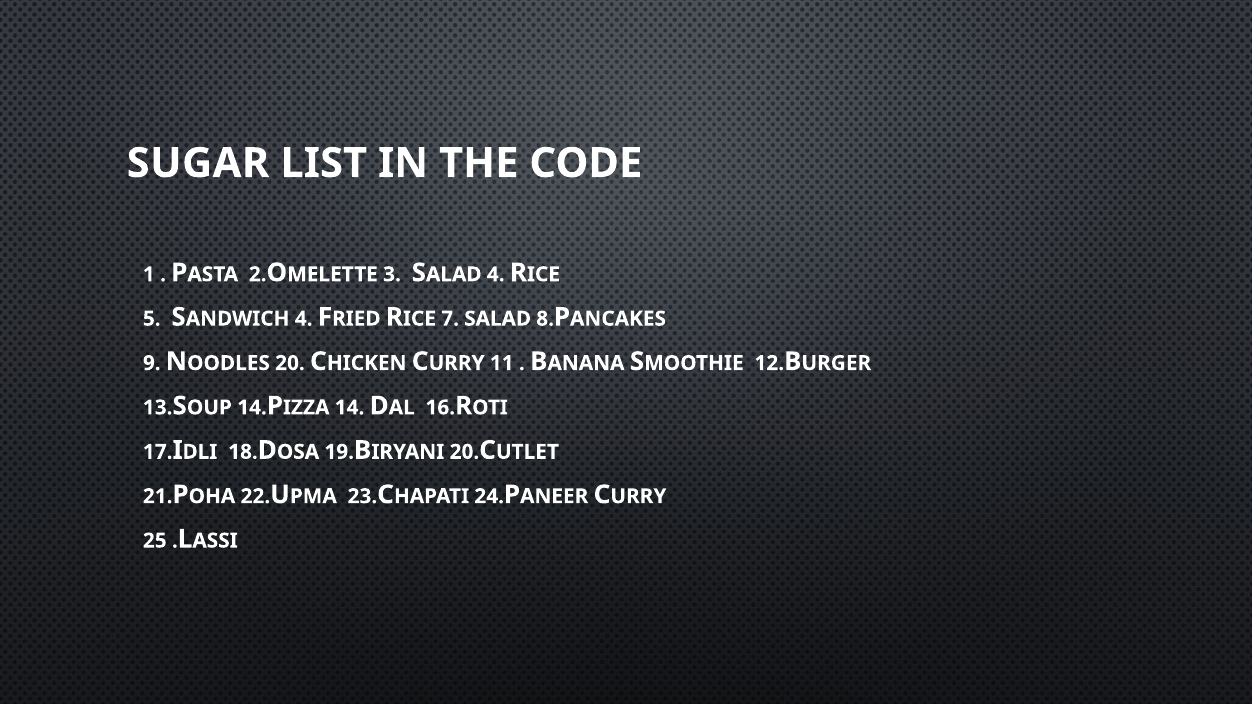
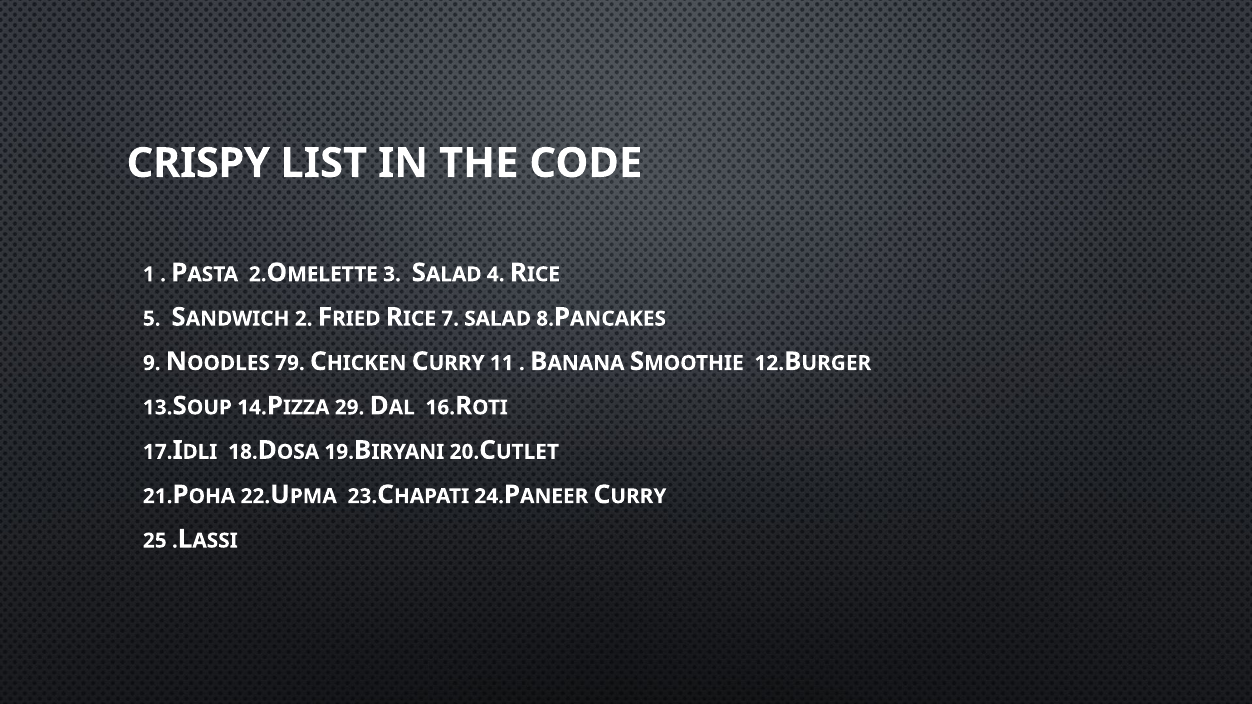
SUGAR: SUGAR -> CRISPY (198, 163)
SANDWICH 4: 4 -> 2 (304, 319)
20: 20 -> 79 (290, 363)
14: 14 -> 29 (350, 408)
